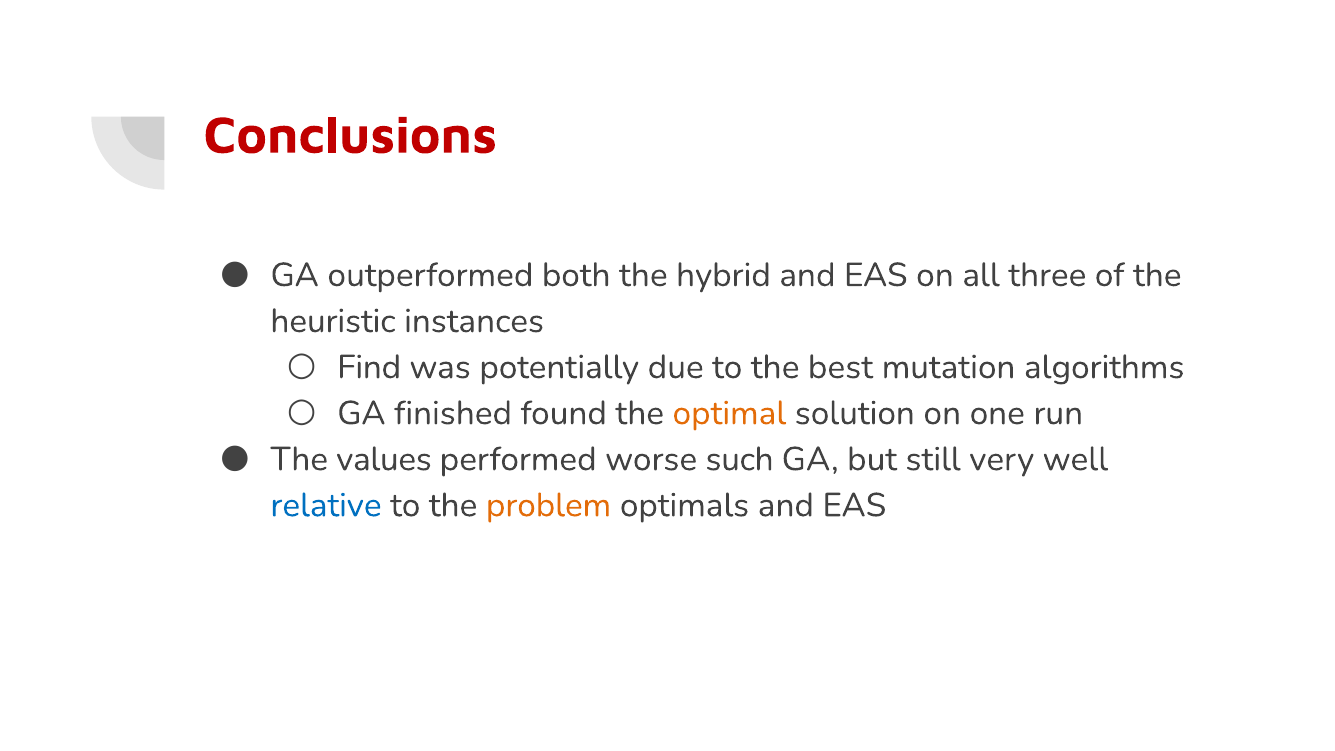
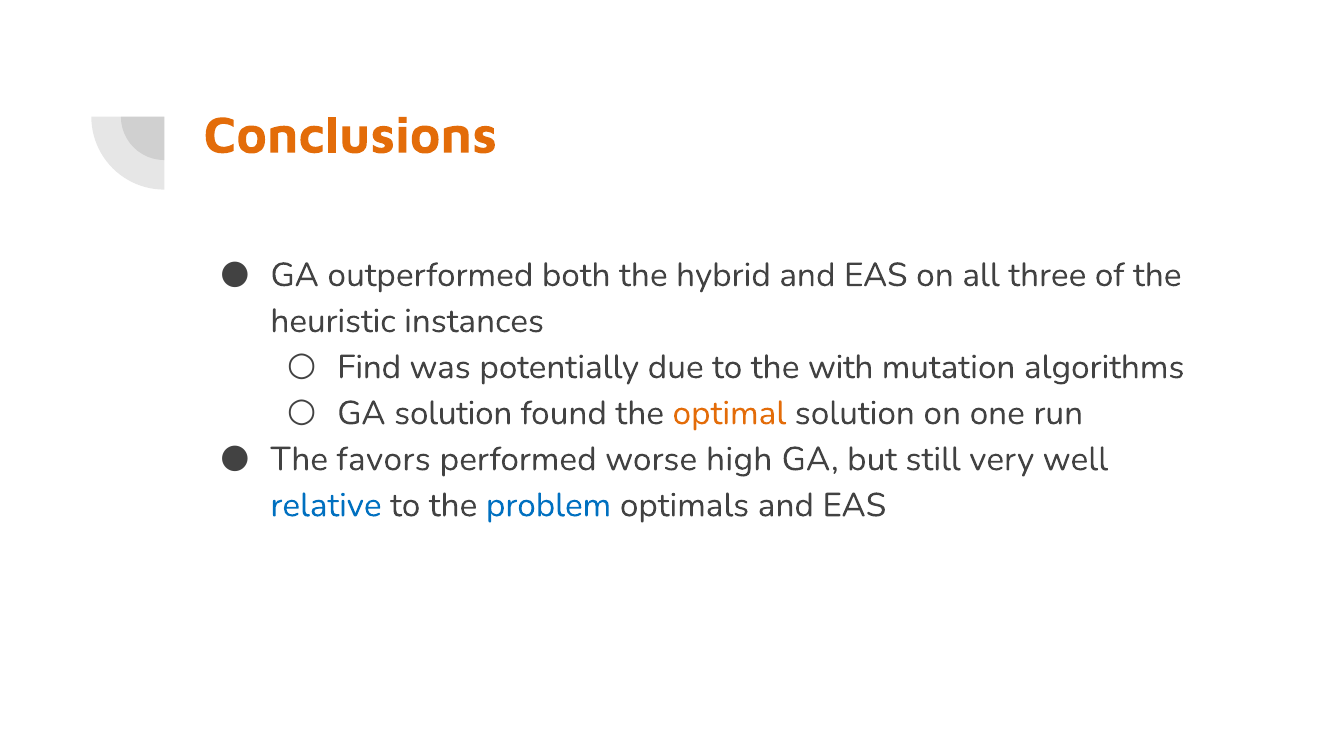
Conclusions colour: red -> orange (350, 136)
best: best -> with (841, 367)
GA finished: finished -> solution (453, 413)
values: values -> favors (384, 459)
such: such -> high (739, 459)
problem colour: orange -> blue (549, 505)
